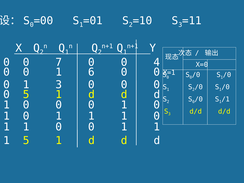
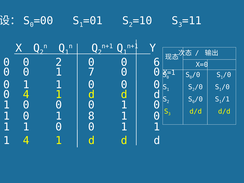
0 7: 7 -> 2 (59, 62)
4: 4 -> 6 (157, 62)
6: 6 -> 7 (91, 72)
3: 3 -> 1 (59, 85)
0 5: 5 -> 4 (26, 95)
1: 1 -> 8 (91, 116)
1 5: 5 -> 4 (26, 141)
